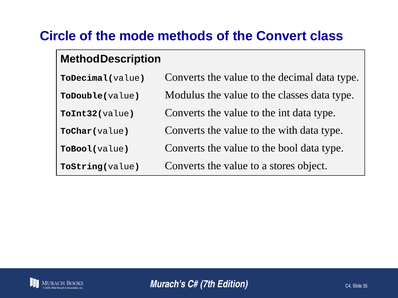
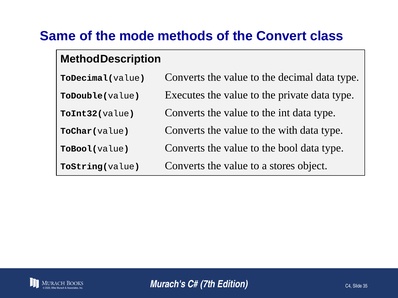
Circle: Circle -> Same (58, 36)
Modulus: Modulus -> Executes (185, 95)
classes: classes -> private (293, 95)
